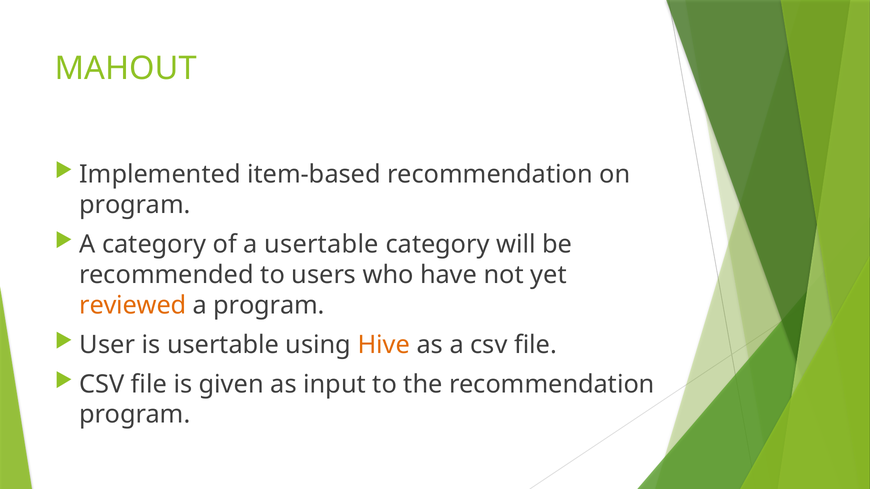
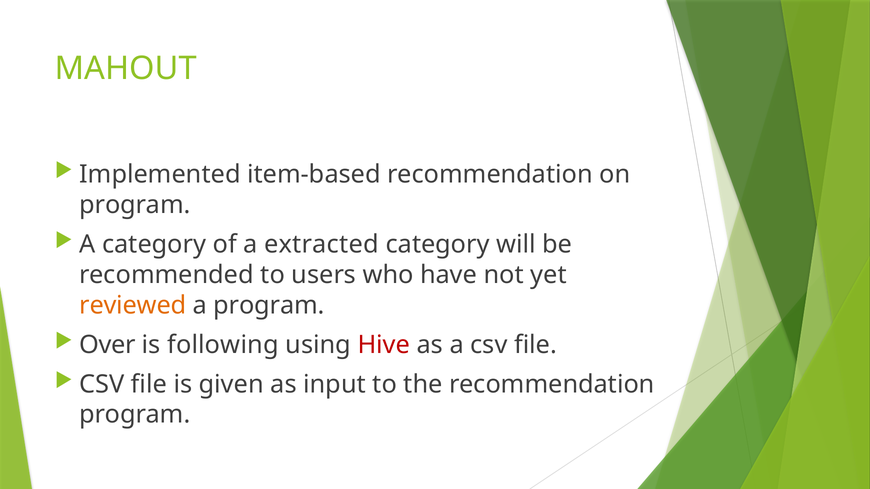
a usertable: usertable -> extracted (321, 244)
User: User -> Over (107, 345)
is usertable: usertable -> following (223, 345)
Hive colour: orange -> red (384, 345)
